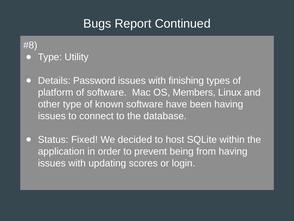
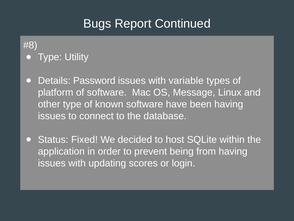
finishing: finishing -> variable (186, 80)
Members: Members -> Message (194, 92)
